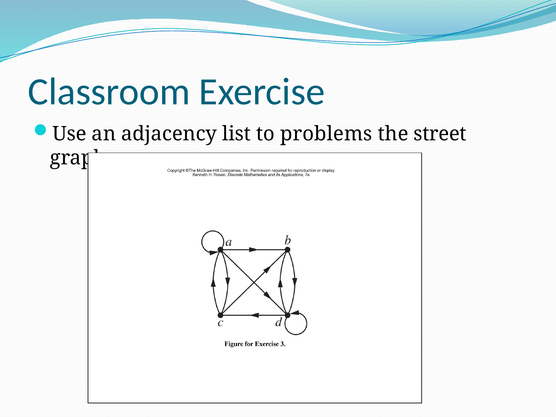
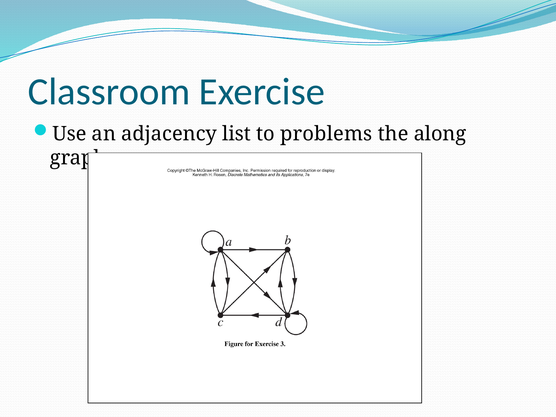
street: street -> along (440, 134)
